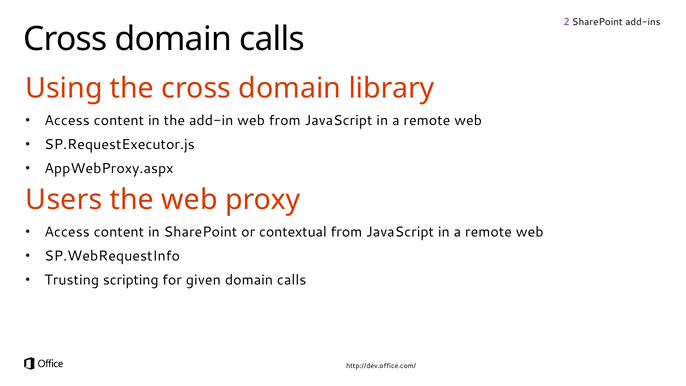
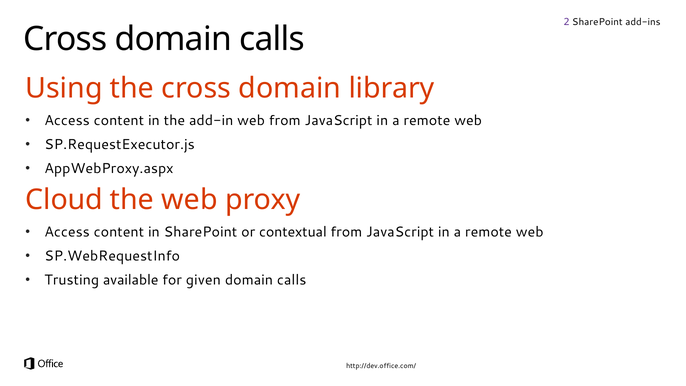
Users: Users -> Cloud (64, 200)
scripting: scripting -> available (131, 280)
